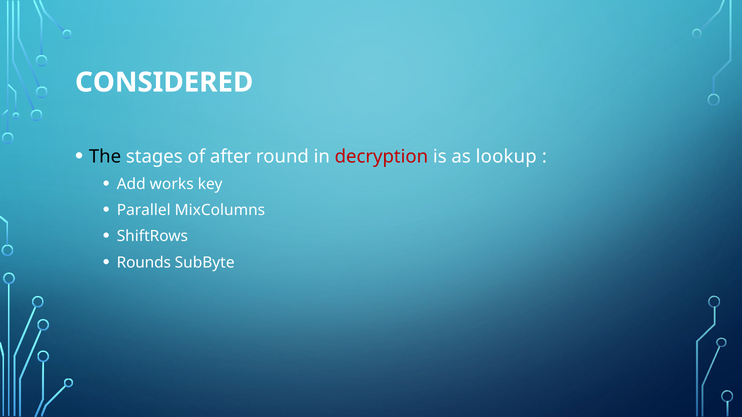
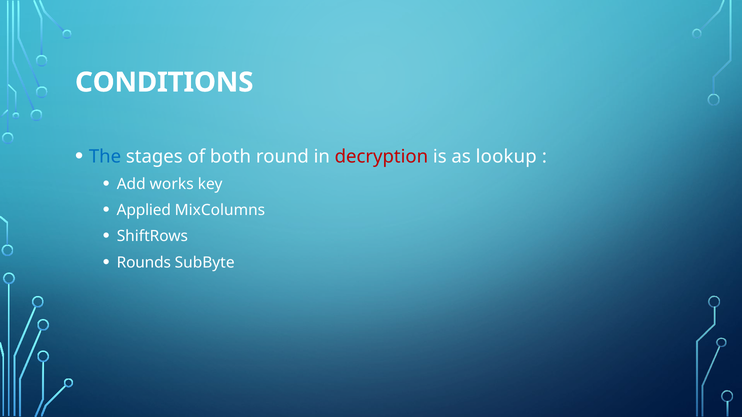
CONSIDERED: CONSIDERED -> CONDITIONS (164, 82)
The colour: black -> blue (105, 157)
after: after -> both (231, 157)
Parallel: Parallel -> Applied (144, 210)
